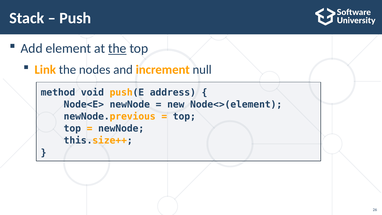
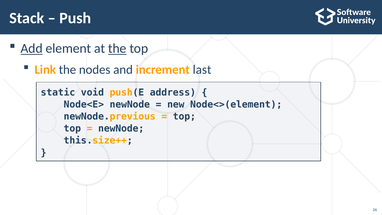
Add underline: none -> present (32, 48)
null: null -> last (202, 70)
method: method -> static (58, 92)
